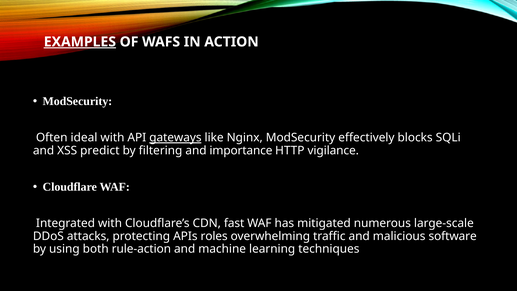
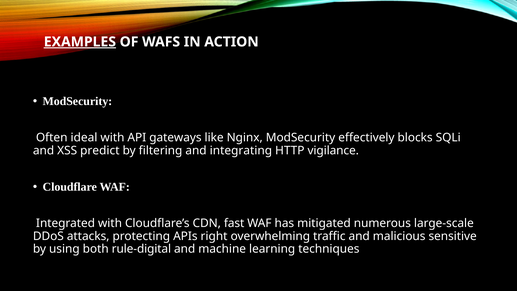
gateways underline: present -> none (175, 138)
importance: importance -> integrating (241, 150)
roles: roles -> right (214, 236)
software: software -> sensitive (453, 236)
rule-action: rule-action -> rule-digital (141, 249)
